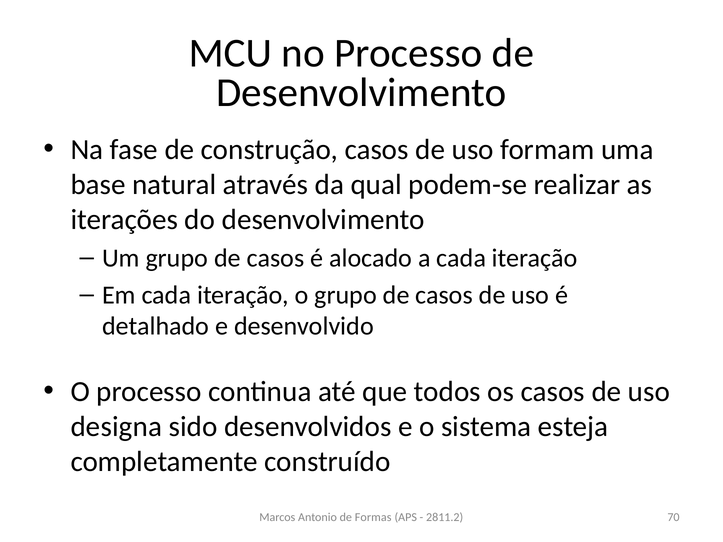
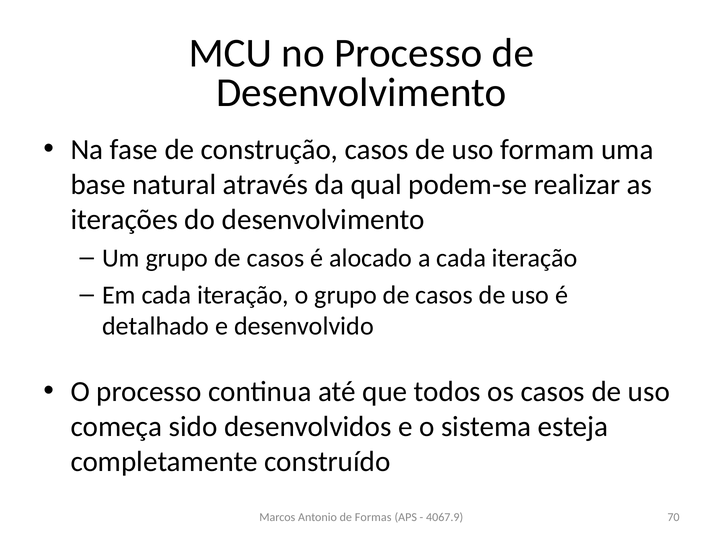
designa: designa -> começa (116, 427)
2811.2: 2811.2 -> 4067.9 (445, 518)
